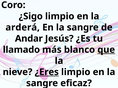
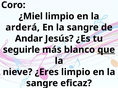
¿Sigo: ¿Sigo -> ¿Miel (31, 16)
llamado: llamado -> seguirle (21, 50)
¿Eres underline: present -> none (47, 72)
